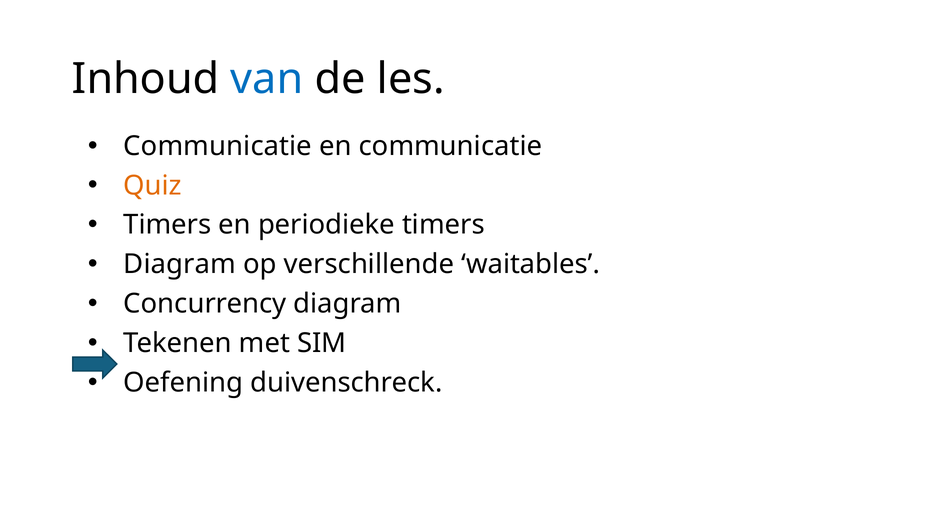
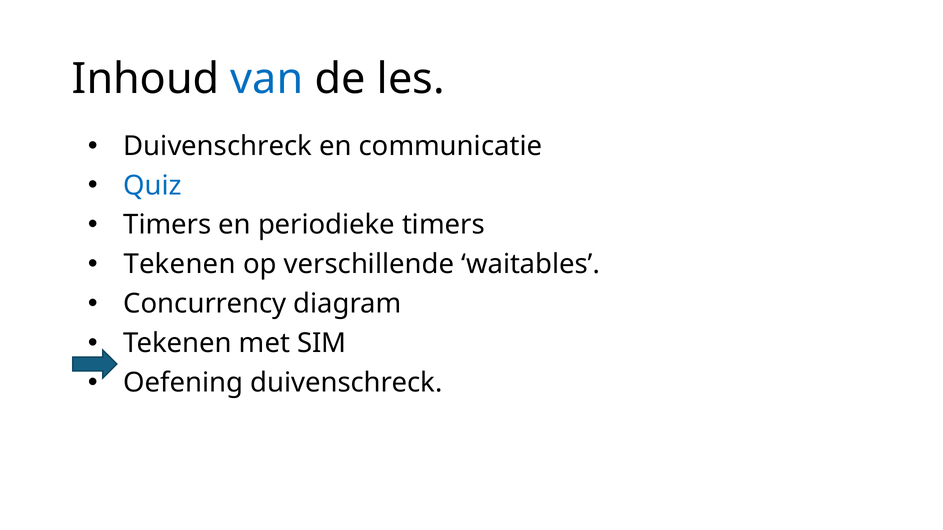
Communicatie: Communicatie -> Duivenschreck (218, 146)
Quiz colour: orange -> blue (153, 186)
Diagram: Diagram -> Tekenen (180, 265)
